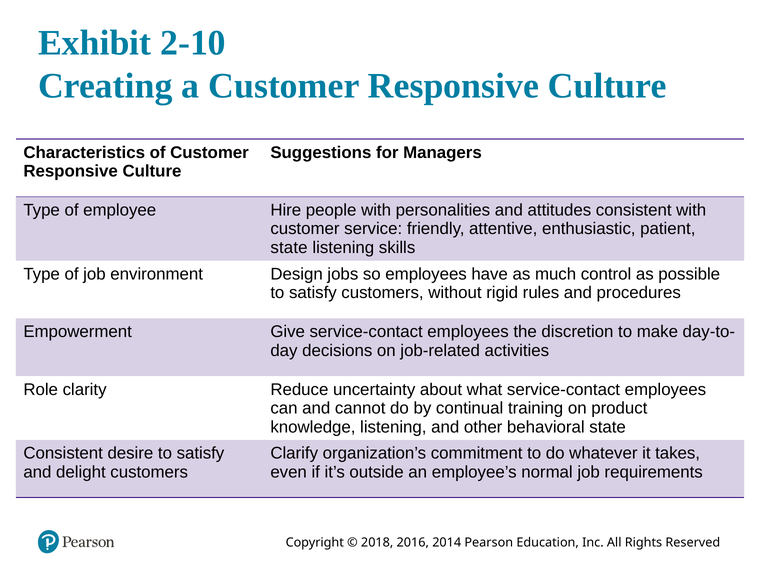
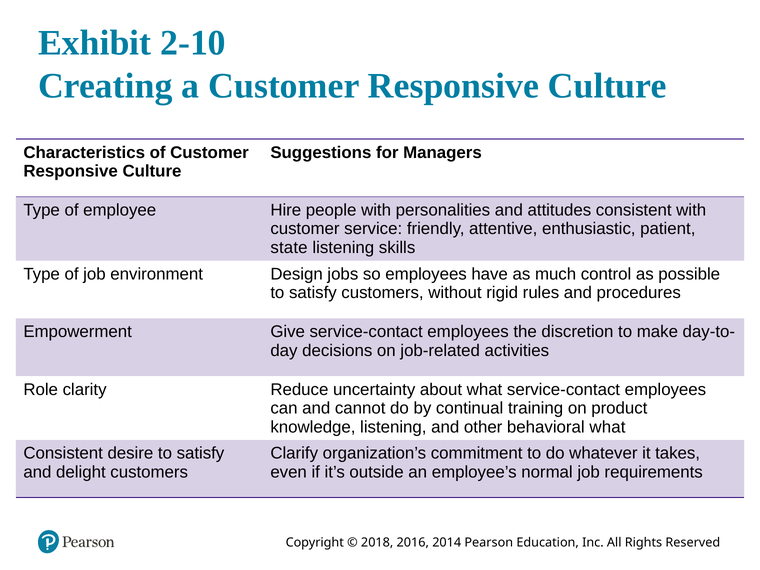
behavioral state: state -> what (607, 427)
